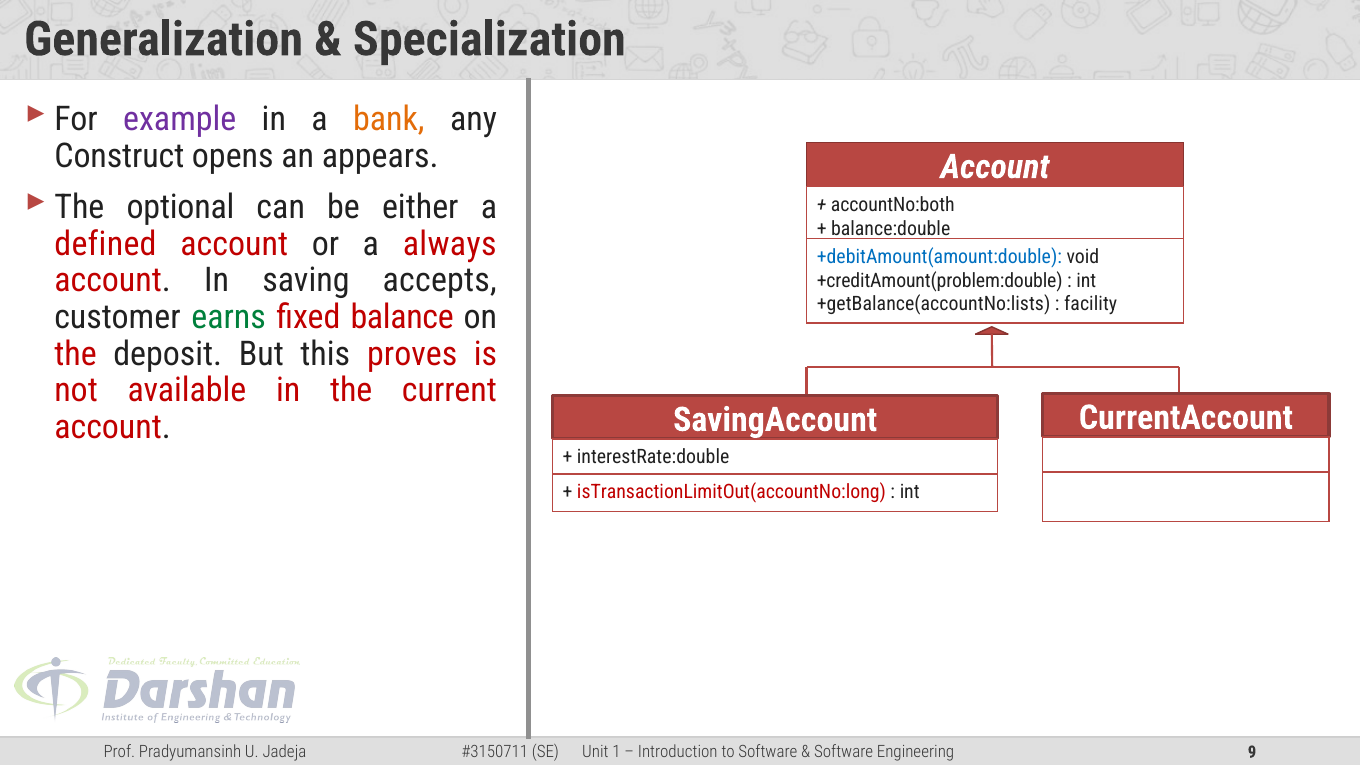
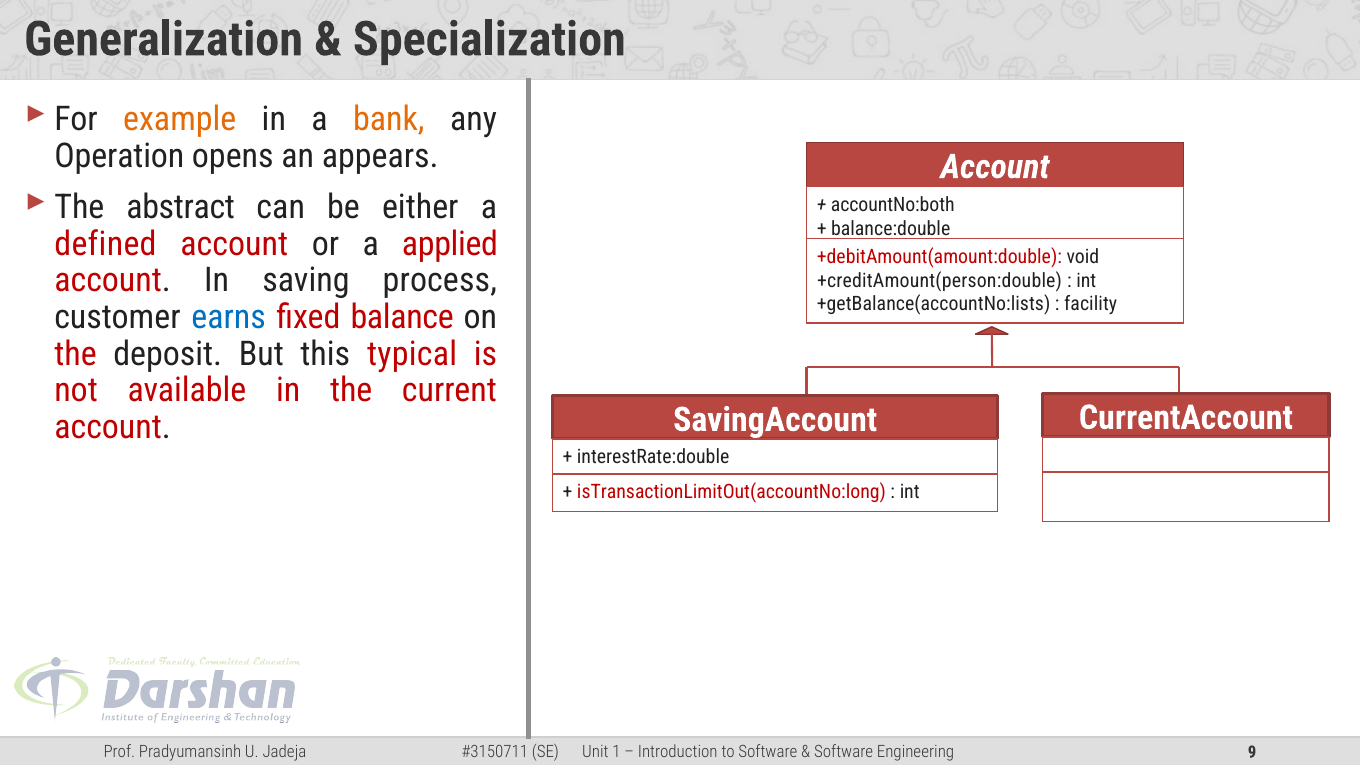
example colour: purple -> orange (180, 120)
Construct: Construct -> Operation (119, 156)
optional: optional -> abstract (181, 207)
always: always -> applied (450, 244)
+debitAmount(amount:double colour: blue -> red (939, 257)
accepts: accepts -> process (440, 281)
+creditAmount(problem:double: +creditAmount(problem:double -> +creditAmount(person:double (940, 280)
earns colour: green -> blue (229, 317)
proves: proves -> typical (412, 354)
